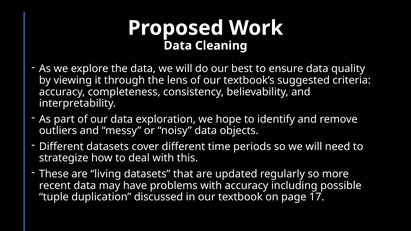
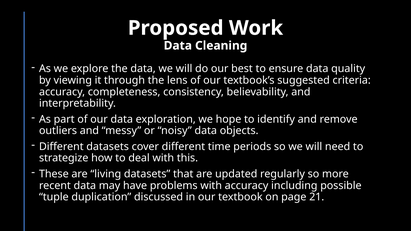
17: 17 -> 21 (317, 197)
